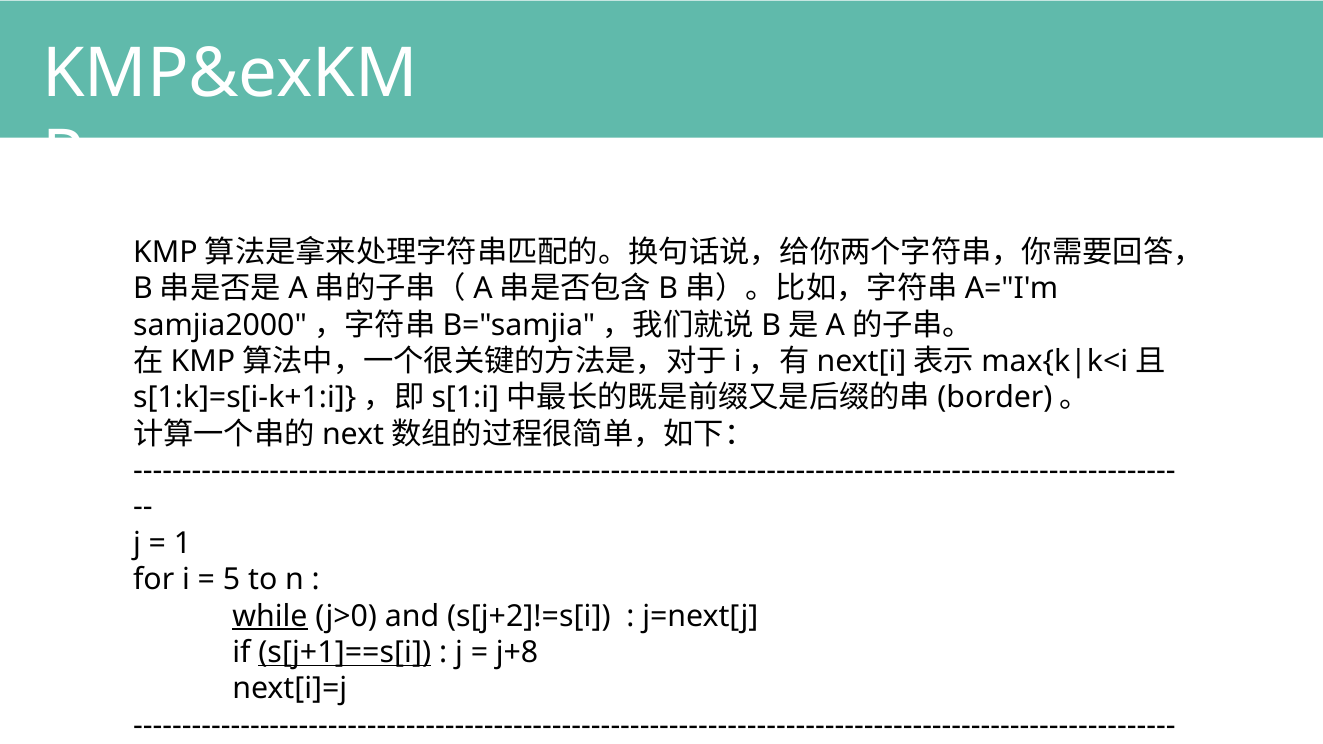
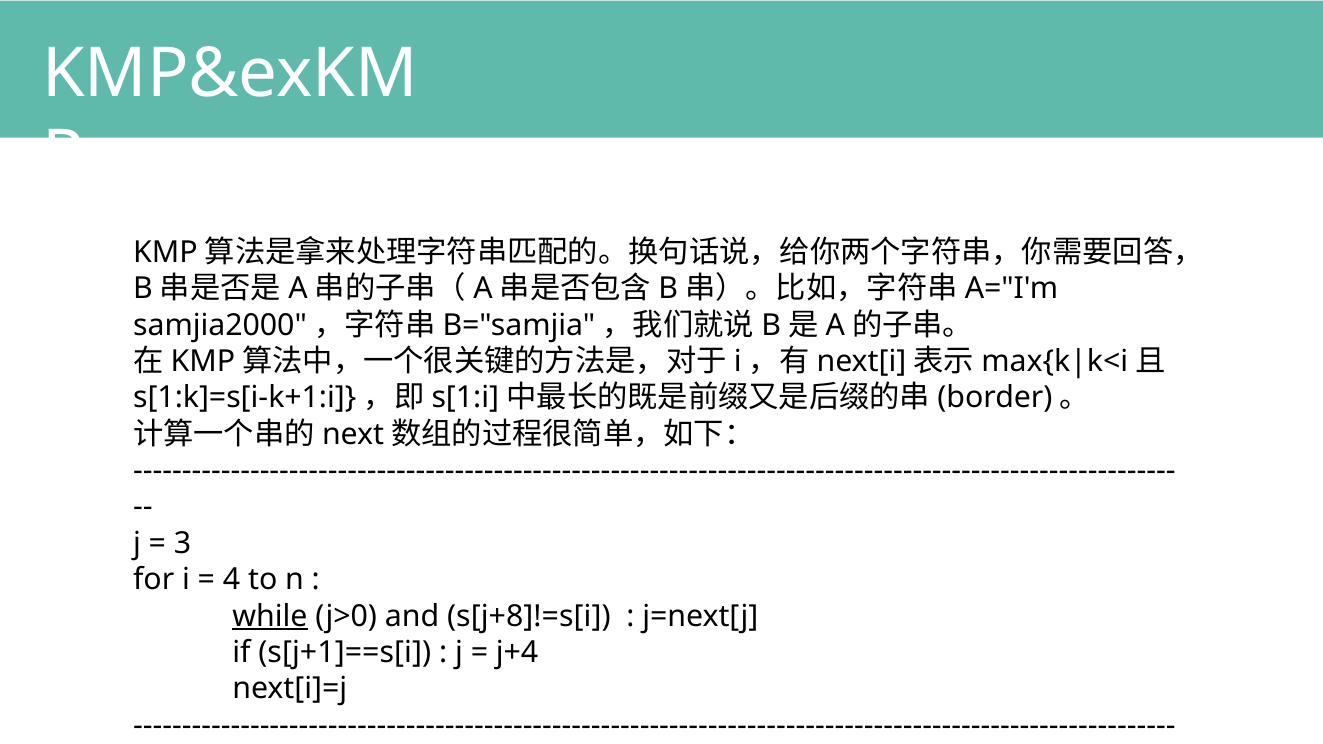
1: 1 -> 3 (183, 543)
5: 5 -> 4 (232, 580)
s[j+2]!=s[i: s[j+2]!=s[i -> s[j+8]!=s[i (529, 616)
s[j+1]==s[i underline: present -> none (345, 653)
j+8: j+8 -> j+4 (517, 653)
